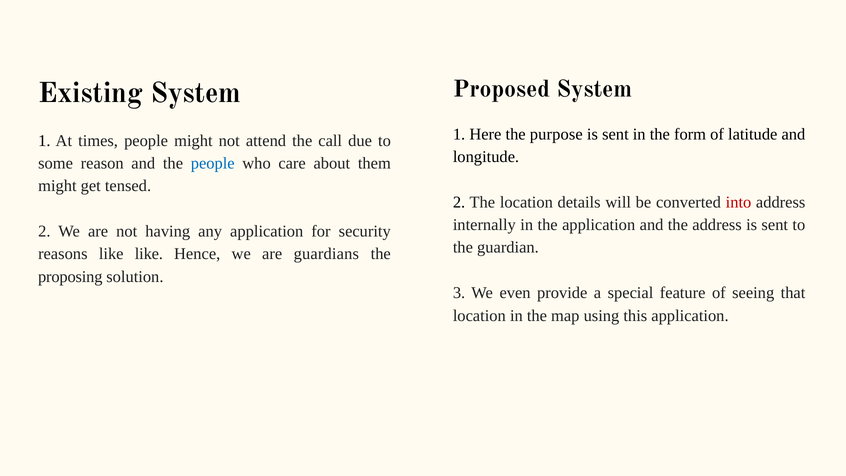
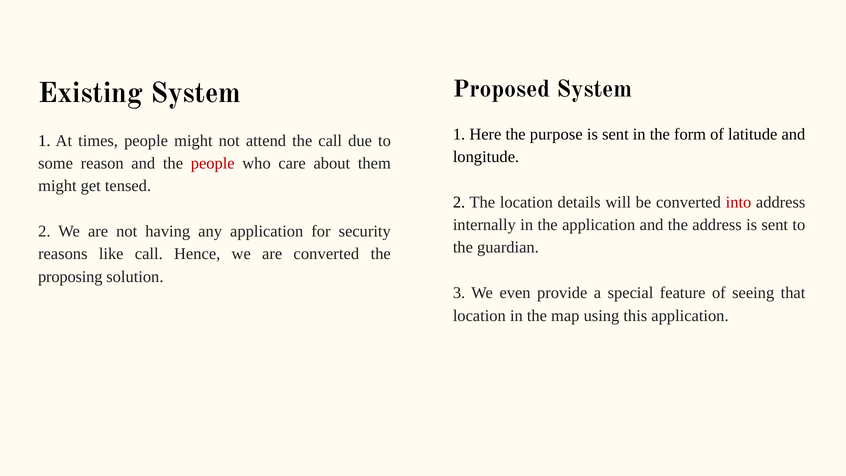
people colour: blue -> red (213, 163)
like like: like -> call (149, 254)
are guardians: guardians -> converted (326, 254)
